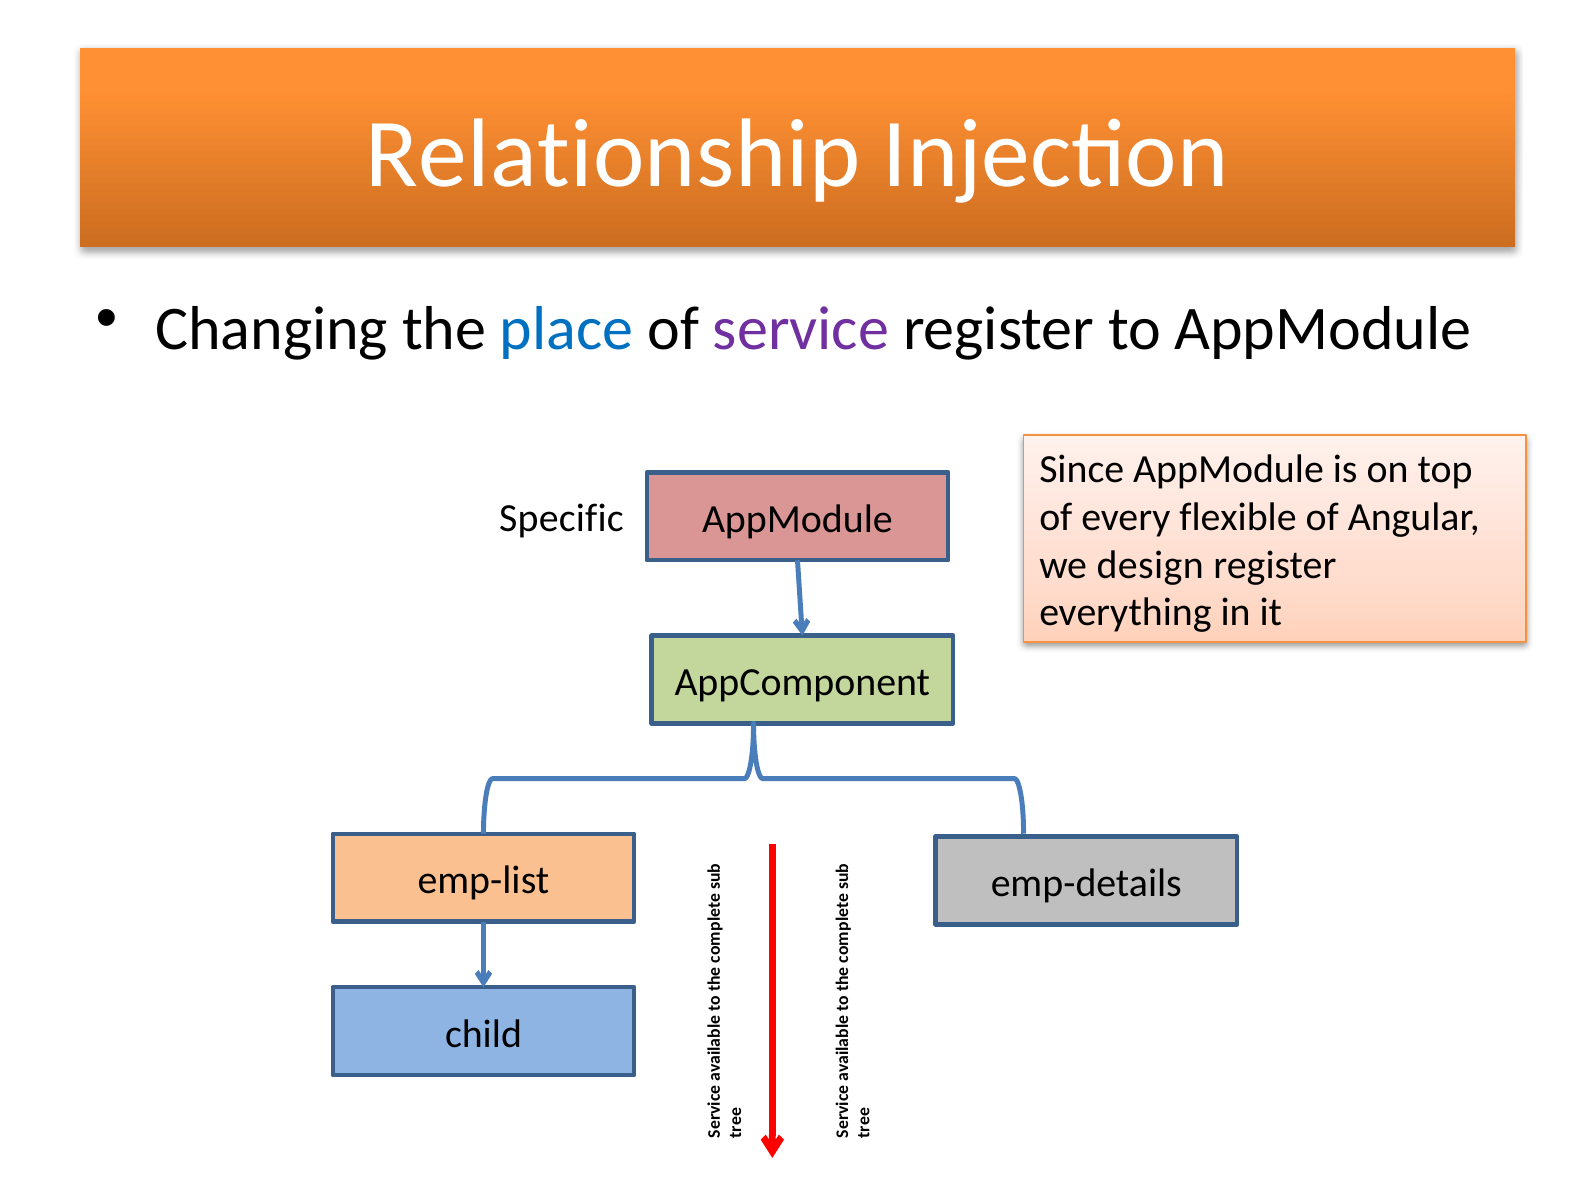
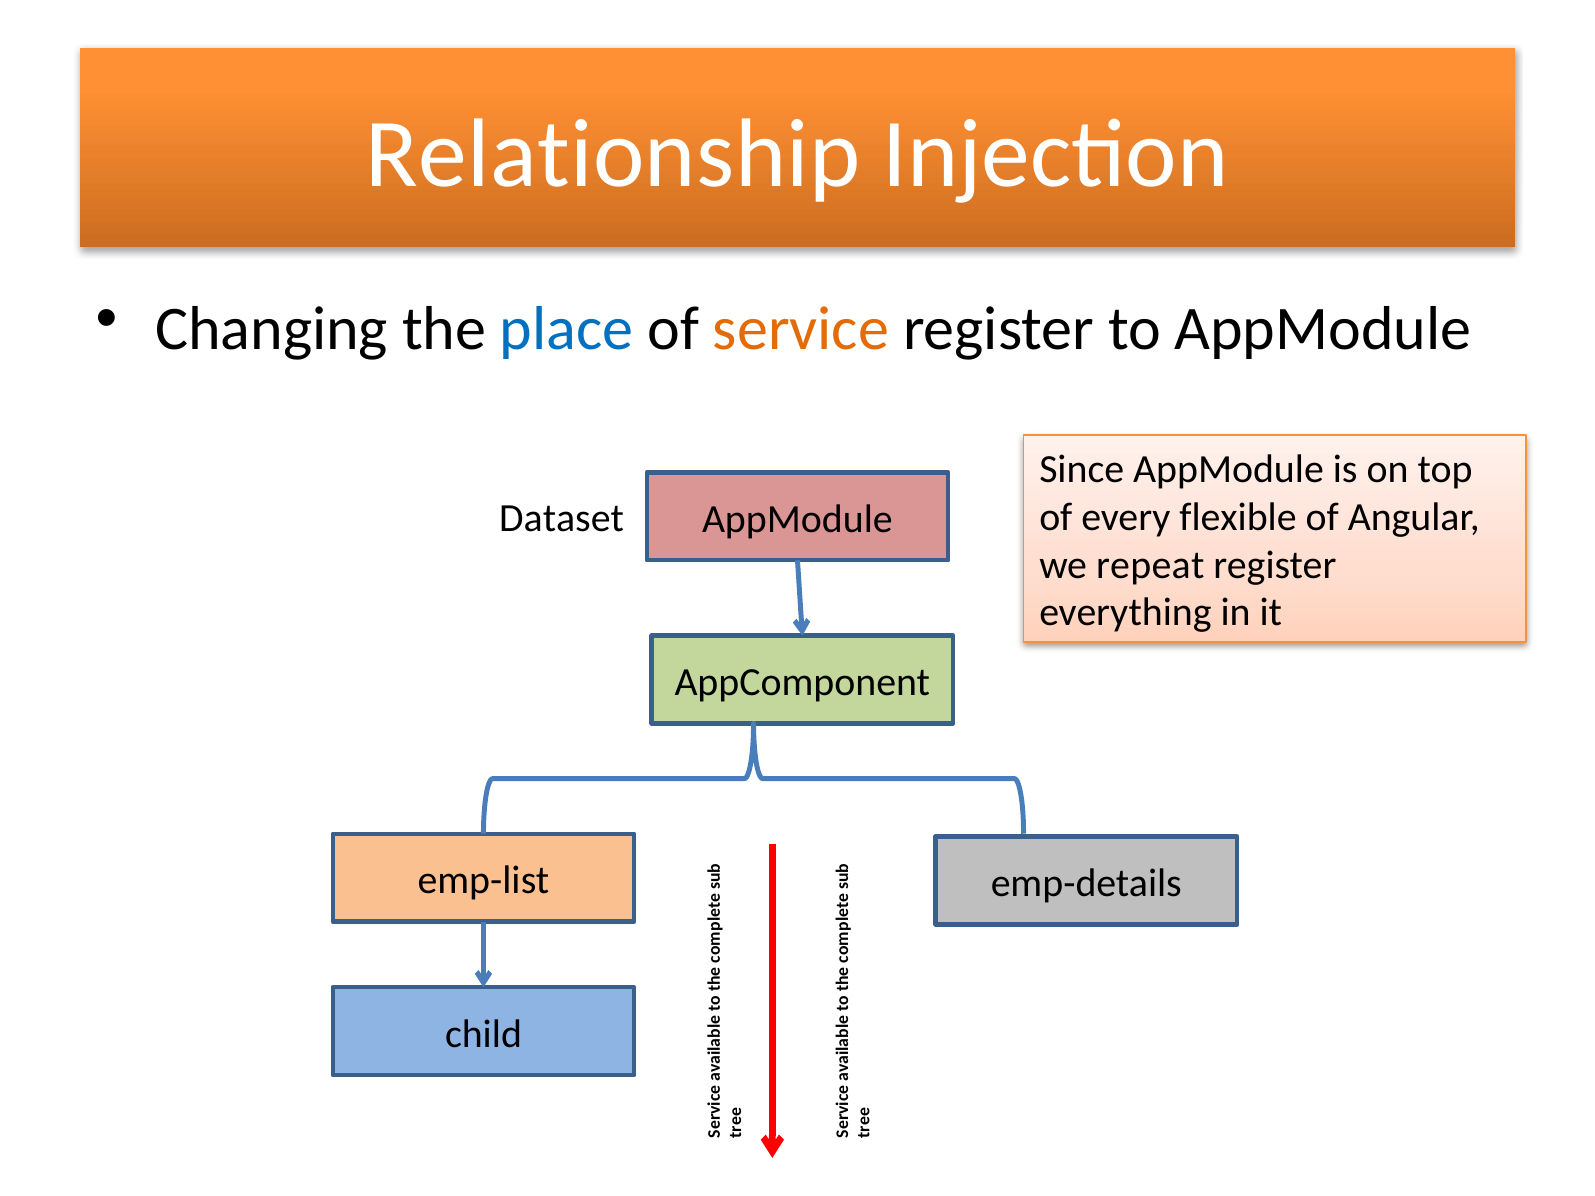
service colour: purple -> orange (801, 329)
Specific: Specific -> Dataset (562, 518)
design: design -> repeat (1150, 565)
